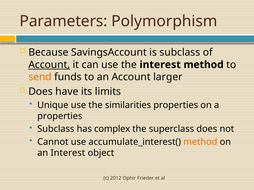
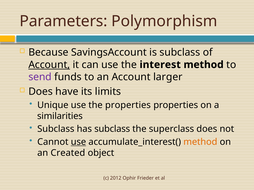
send colour: orange -> purple (40, 77)
the similarities: similarities -> properties (128, 105)
properties: properties -> similarities (60, 116)
has complex: complex -> subclass (112, 129)
use underline: none -> present (78, 142)
an Interest: Interest -> Created (68, 153)
